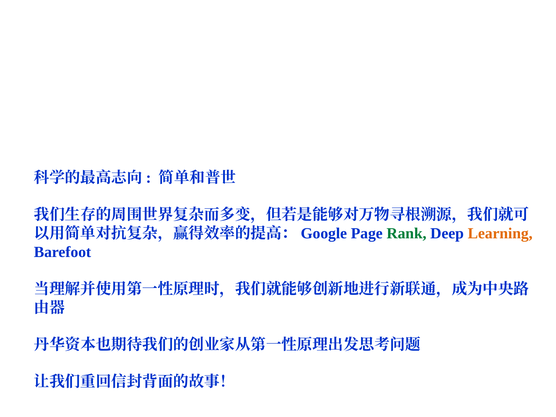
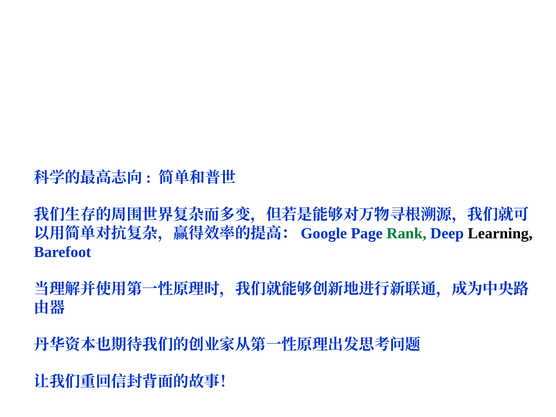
Learning colour: orange -> black (500, 233)
